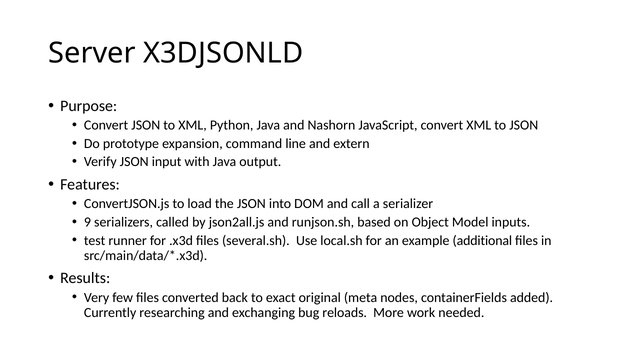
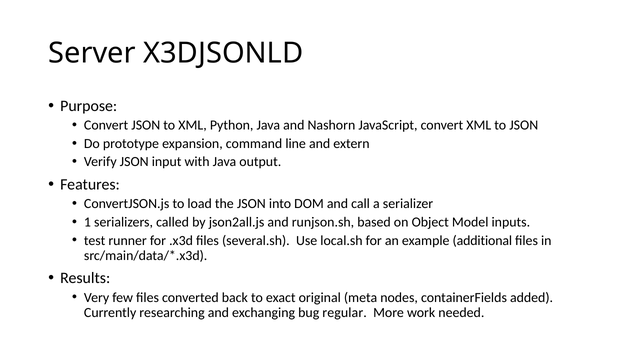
9: 9 -> 1 (88, 222)
reloads: reloads -> regular (345, 312)
